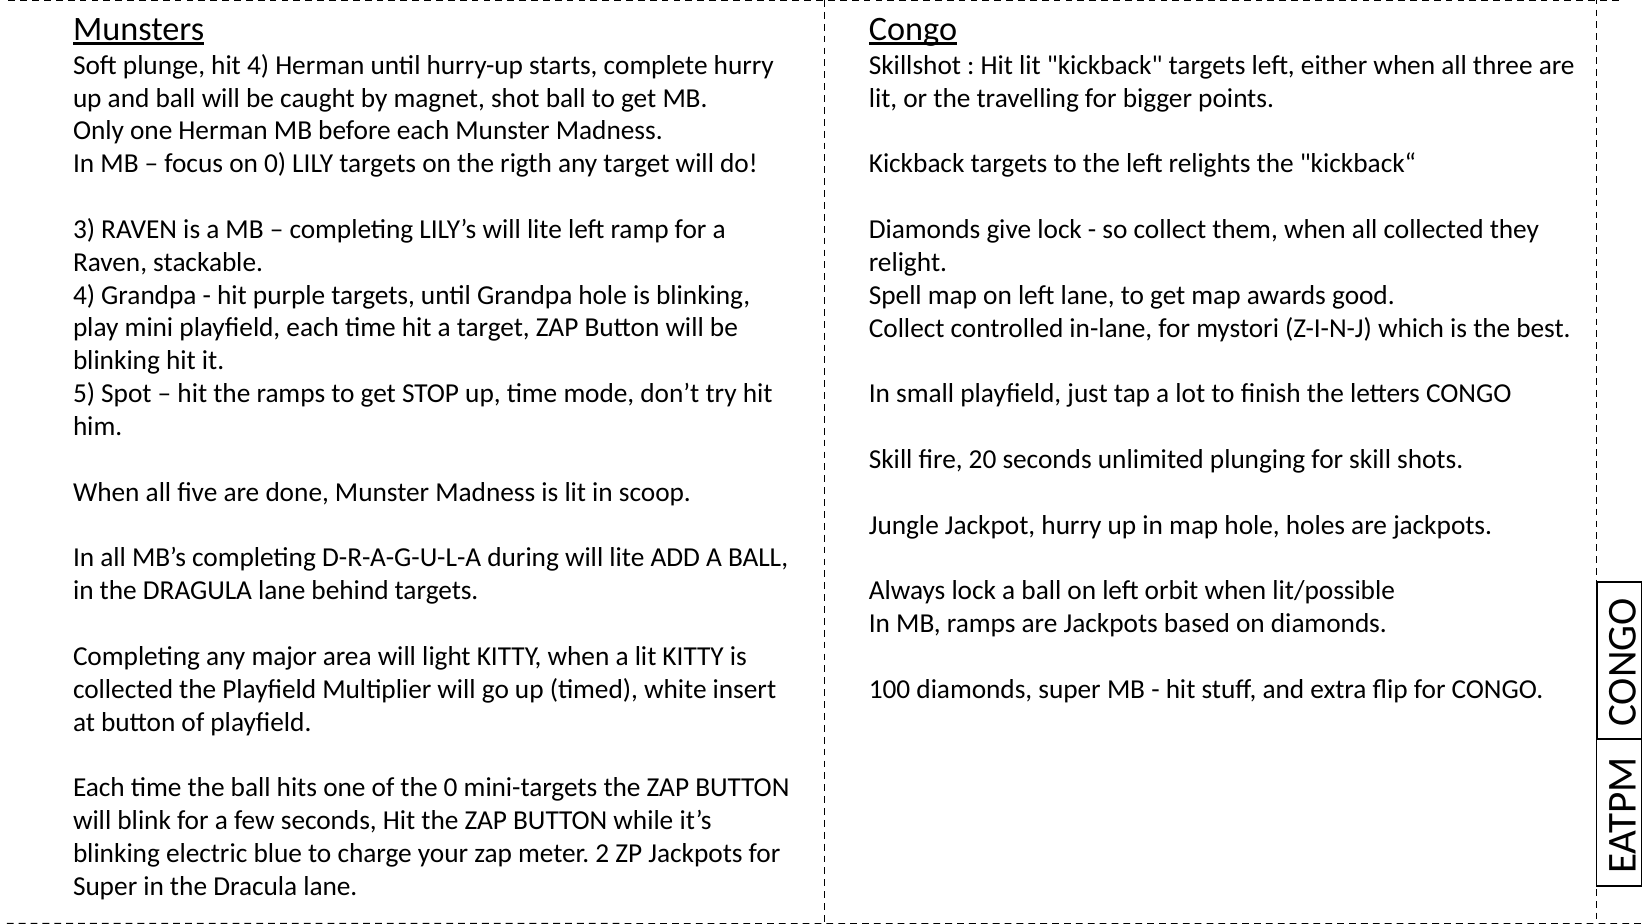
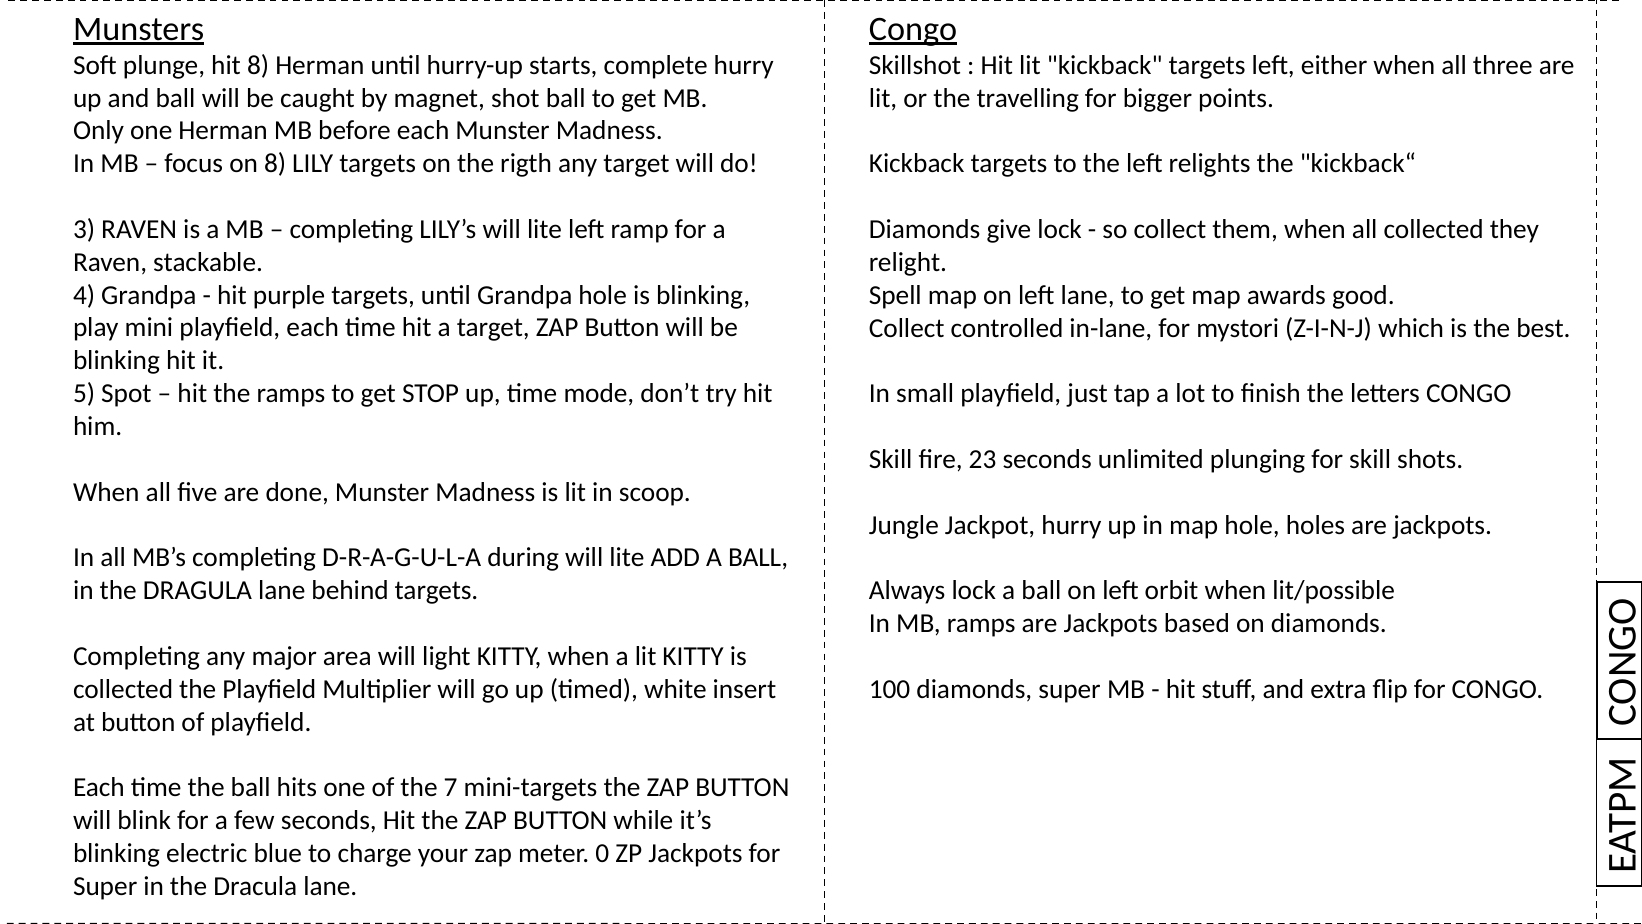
hit 4: 4 -> 8 (258, 65)
on 0: 0 -> 8 (275, 164)
20: 20 -> 23 (983, 459)
the 0: 0 -> 7 (451, 787)
2: 2 -> 0 (602, 853)
